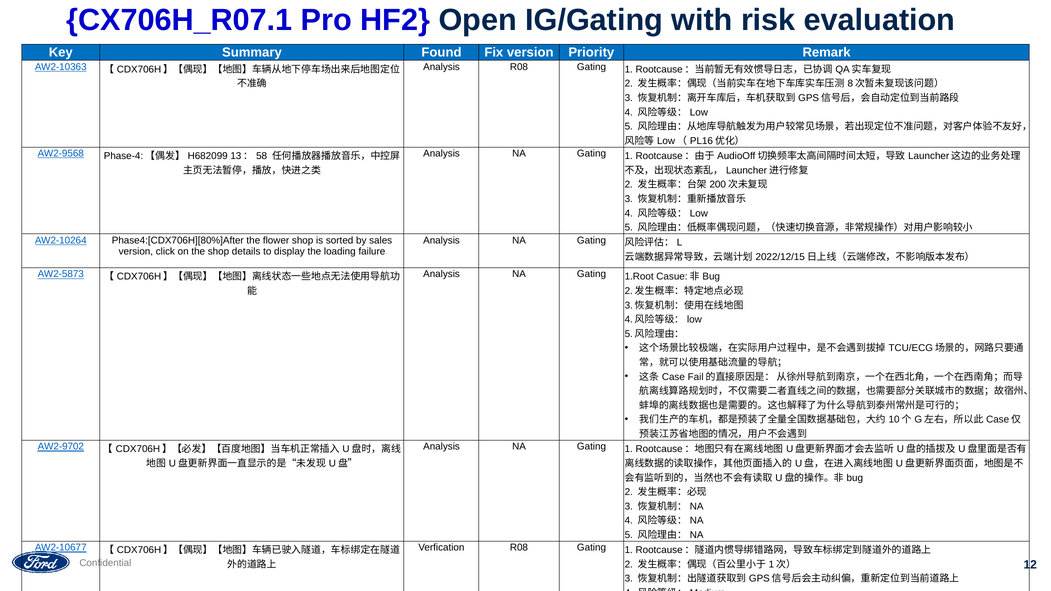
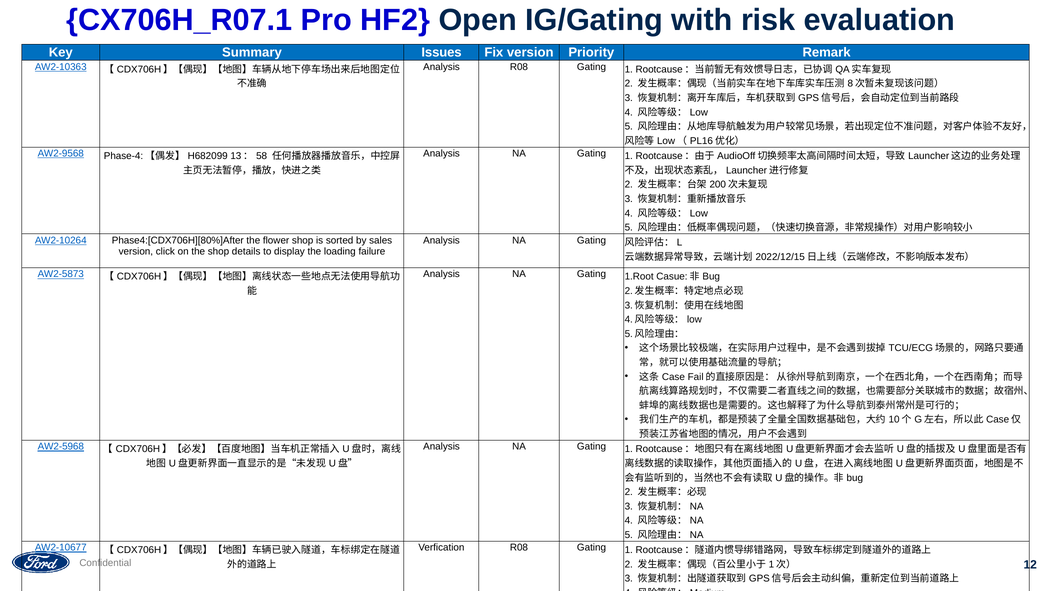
Found: Found -> Issues (442, 52)
AW2-9702: AW2-9702 -> AW2-5968 (61, 447)
